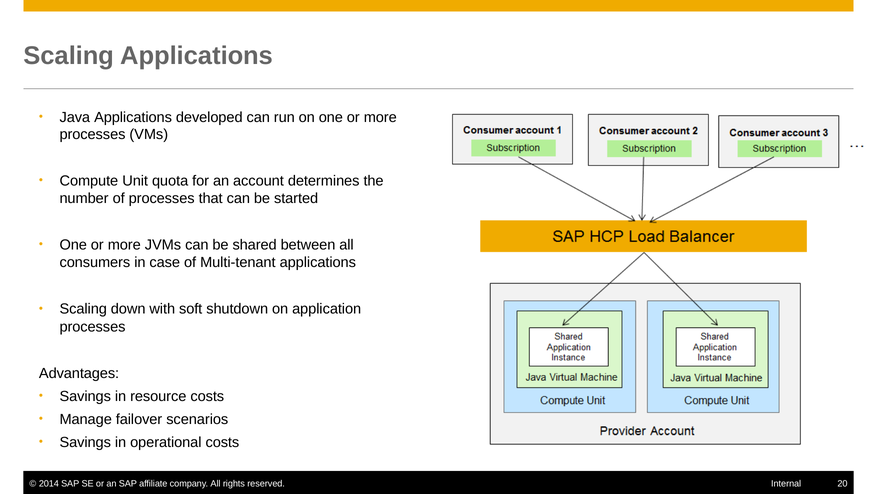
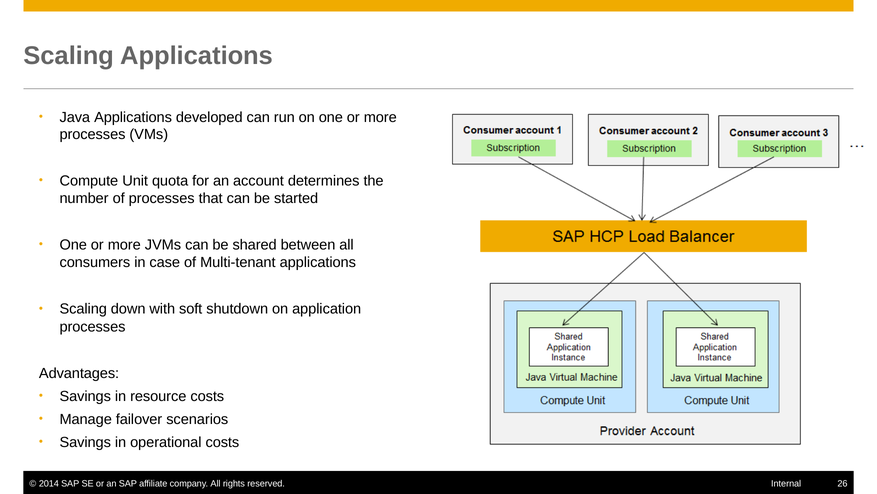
20: 20 -> 26 (842, 483)
